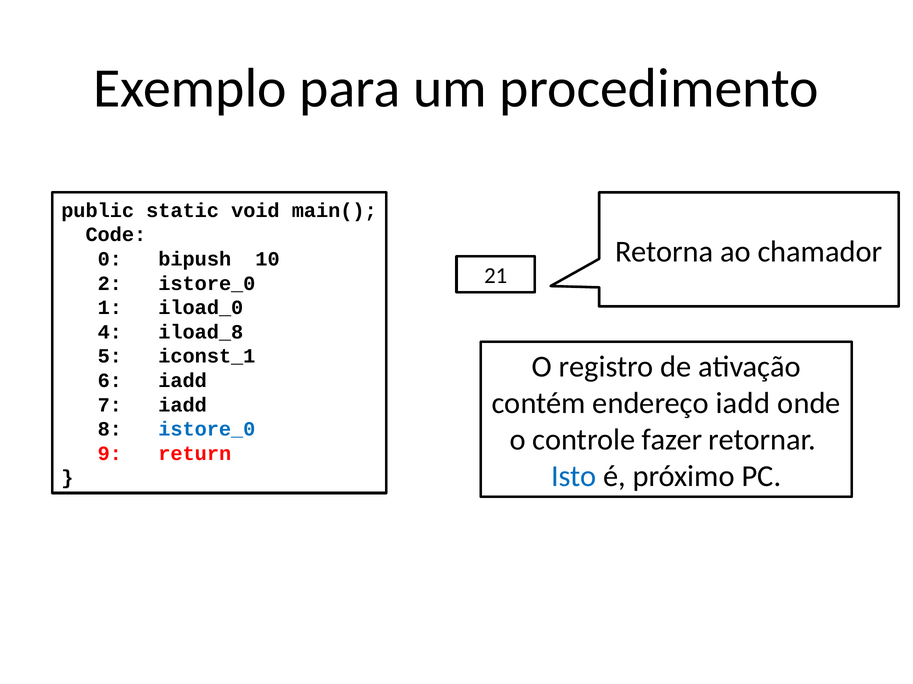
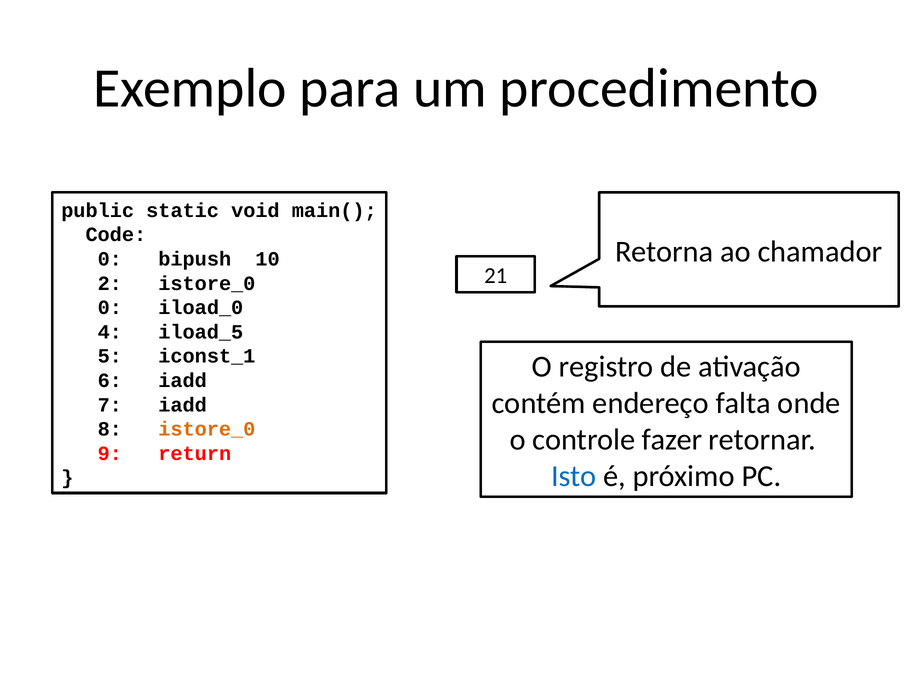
1: 1 -> 0 (110, 308)
iload_8: iload_8 -> iload_5 (201, 332)
endereço iadd: iadd -> falta (743, 404)
istore_0 colour: blue -> orange (207, 430)
